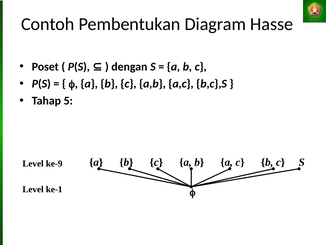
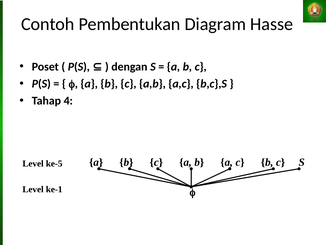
5: 5 -> 4 (68, 101)
ke-9: ke-9 -> ke-5 (54, 163)
